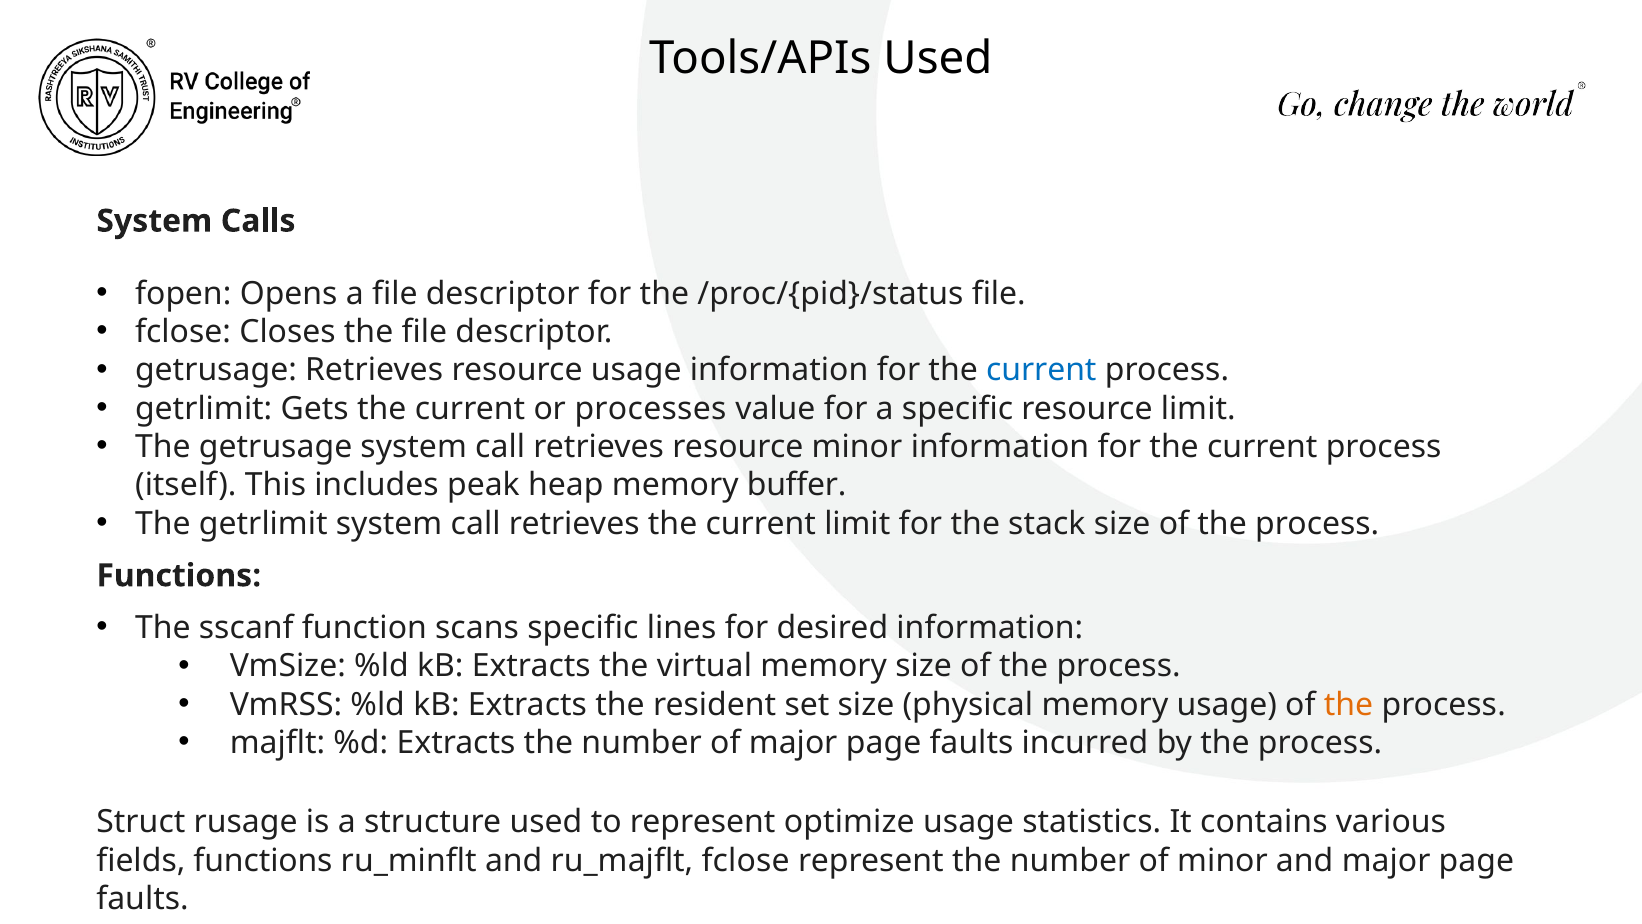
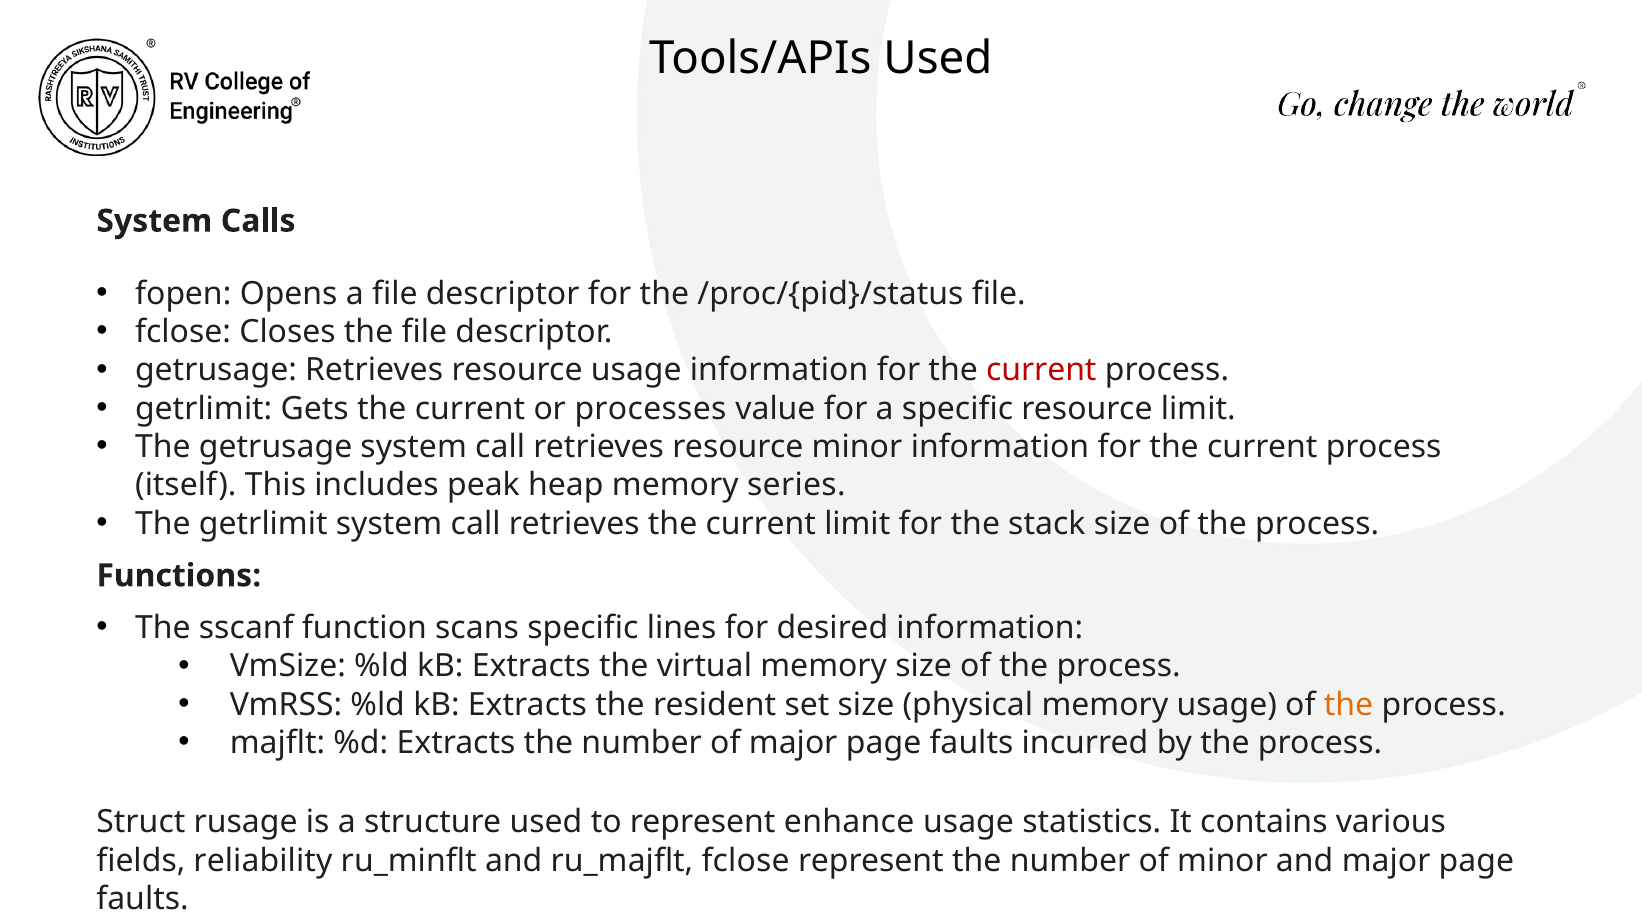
current colour: blue -> red (1041, 370)
buffer: buffer -> series (796, 485)
optimize: optimize -> enhance (849, 822)
fields functions: functions -> reliability (263, 860)
